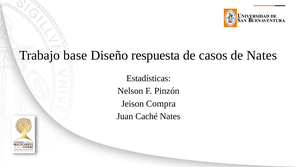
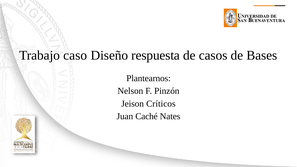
base: base -> caso (75, 55)
de Nates: Nates -> Bases (262, 55)
Estadísticas: Estadísticas -> Plantearnos (148, 78)
Compra: Compra -> Críticos (161, 104)
